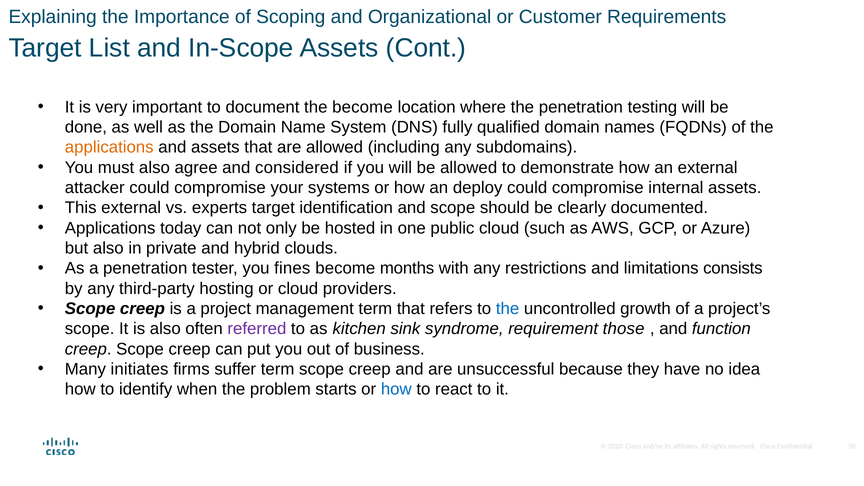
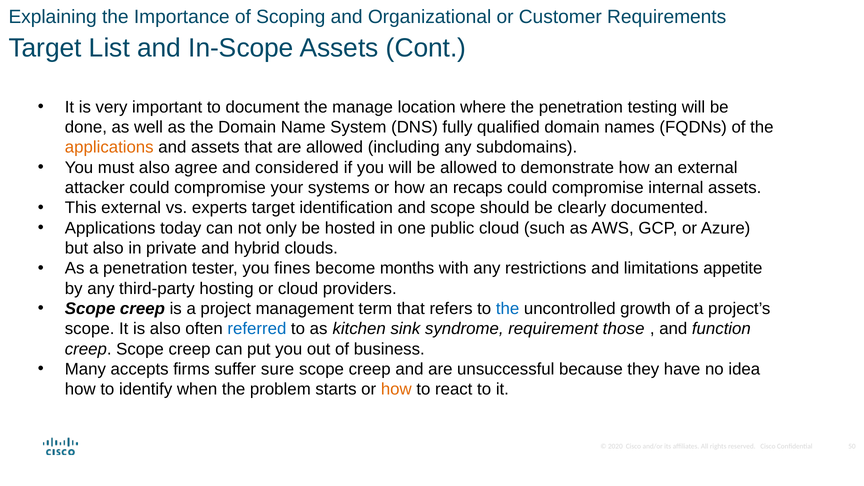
the become: become -> manage (363, 107)
deploy: deploy -> recaps (478, 188)
consists: consists -> appetite (733, 268)
referred colour: purple -> blue (257, 329)
initiates: initiates -> accepts (140, 369)
suffer term: term -> sure (278, 369)
how colour: blue -> orange (396, 389)
